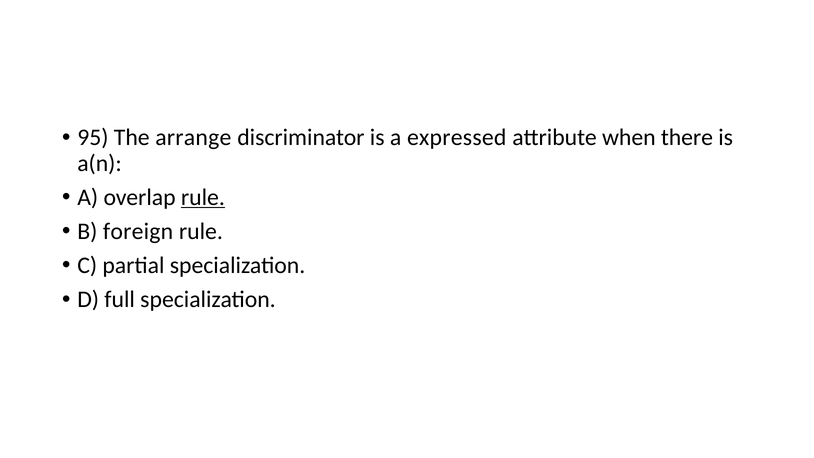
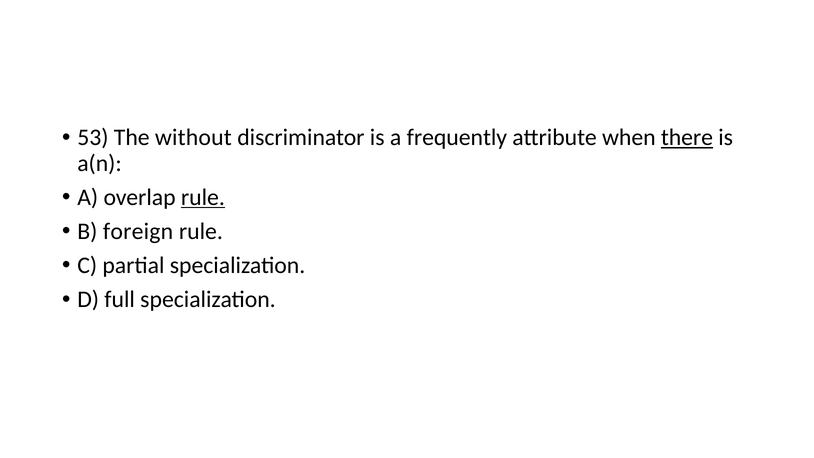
95: 95 -> 53 (93, 138)
arrange: arrange -> without (193, 138)
expressed: expressed -> frequently (457, 138)
there underline: none -> present (687, 138)
